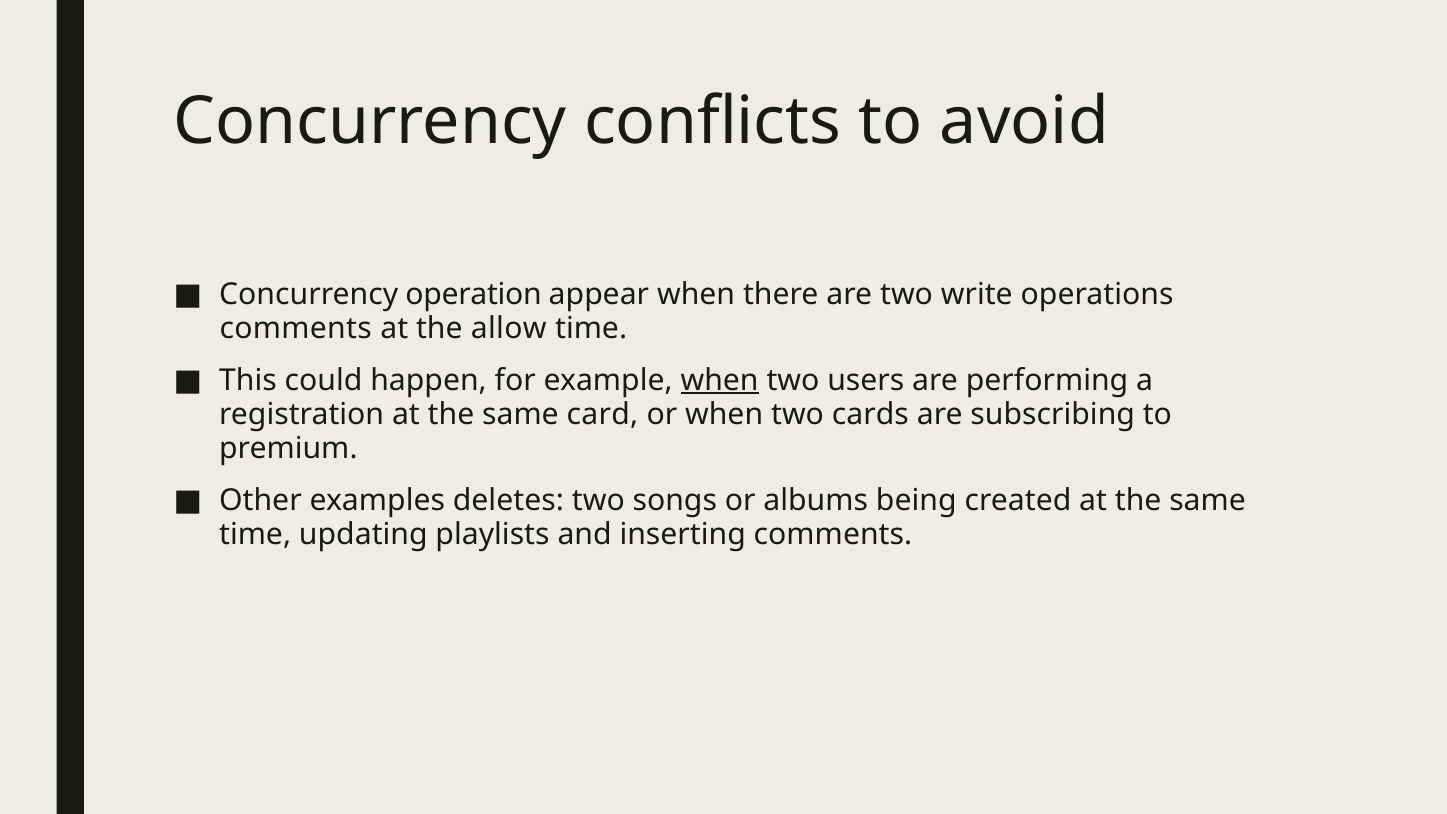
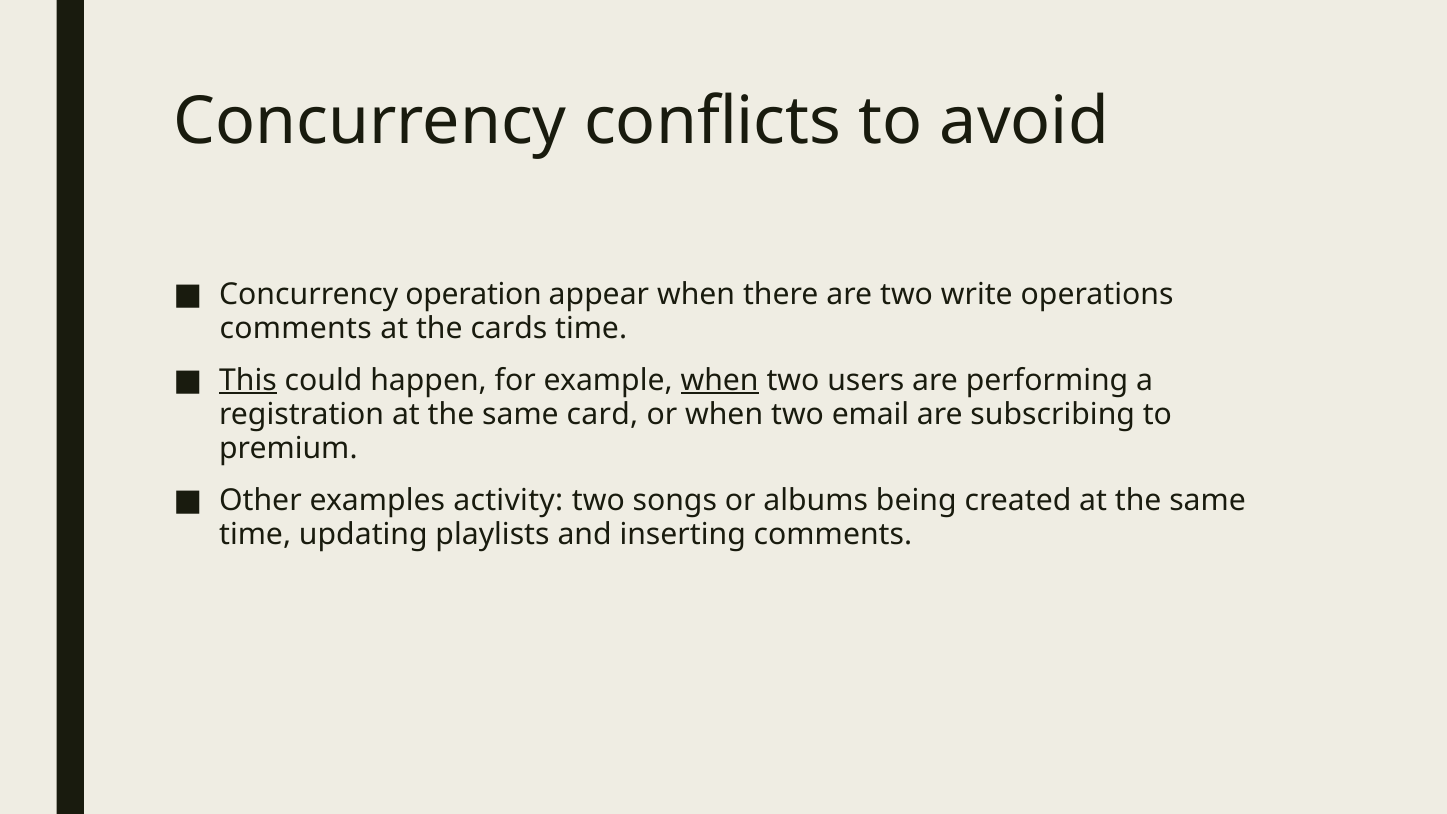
allow: allow -> cards (509, 328)
This underline: none -> present (248, 380)
cards: cards -> email (870, 414)
deletes: deletes -> activity (508, 501)
